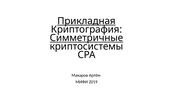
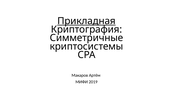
Симметричные underline: present -> none (86, 38)
